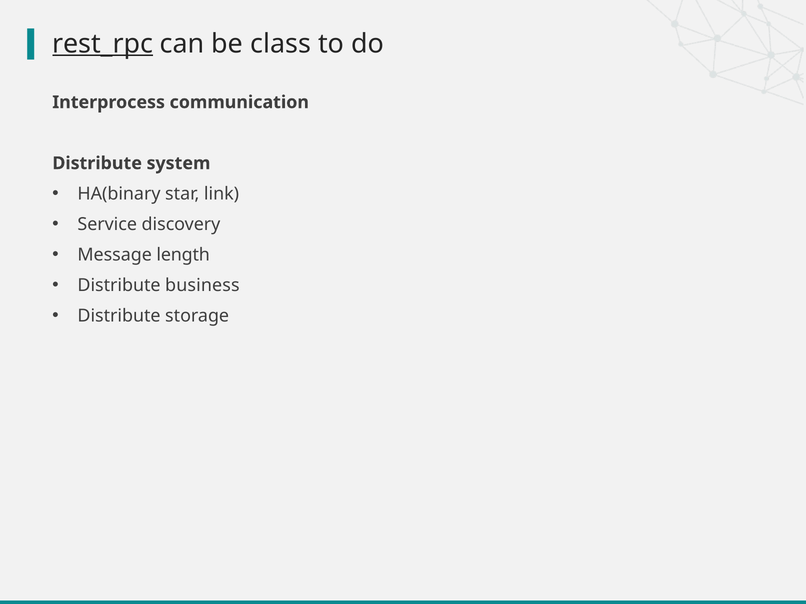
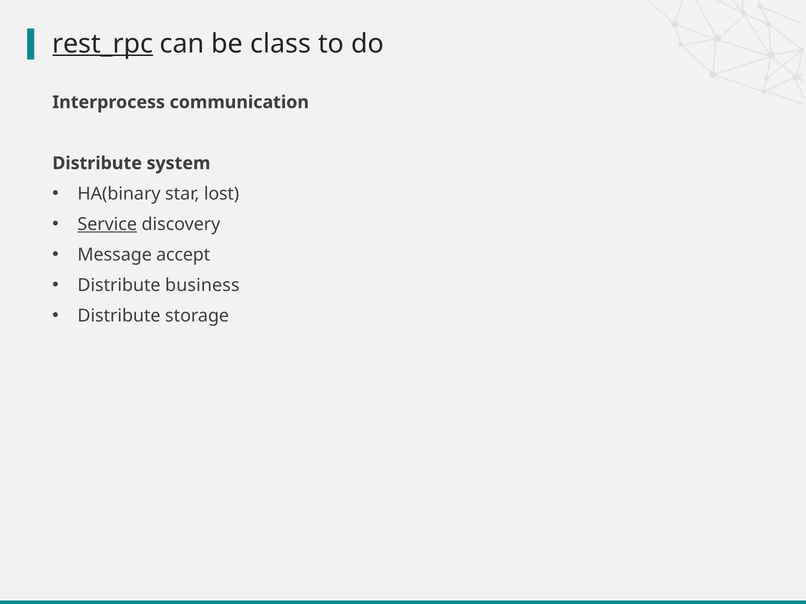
link: link -> lost (222, 194)
Service underline: none -> present (107, 224)
length: length -> accept (183, 255)
